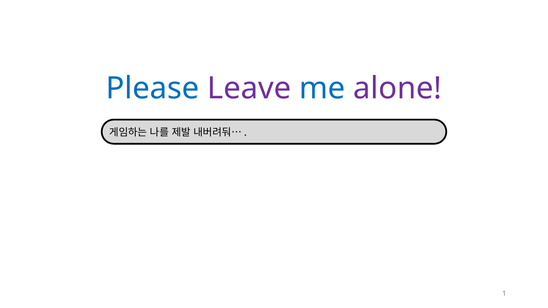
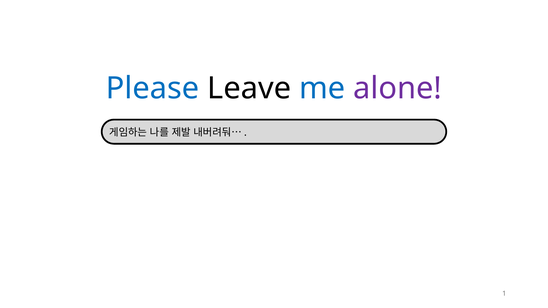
Leave colour: purple -> black (249, 88)
